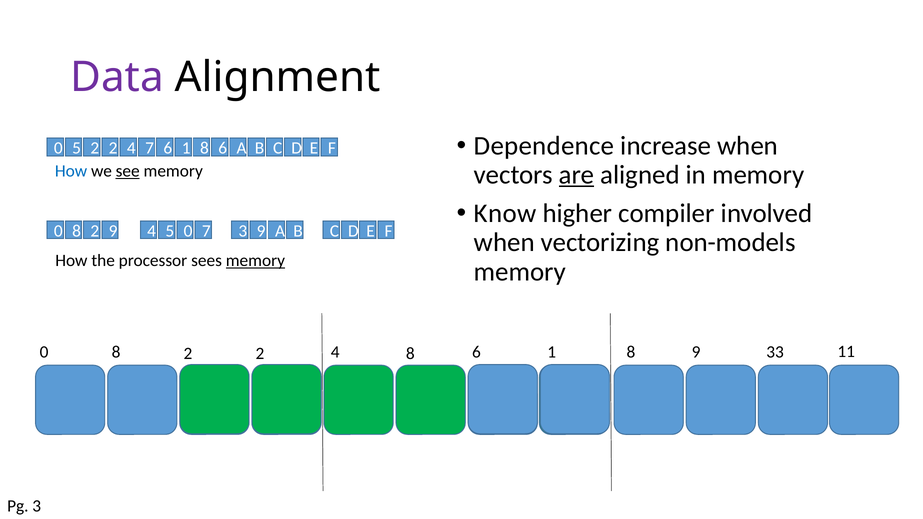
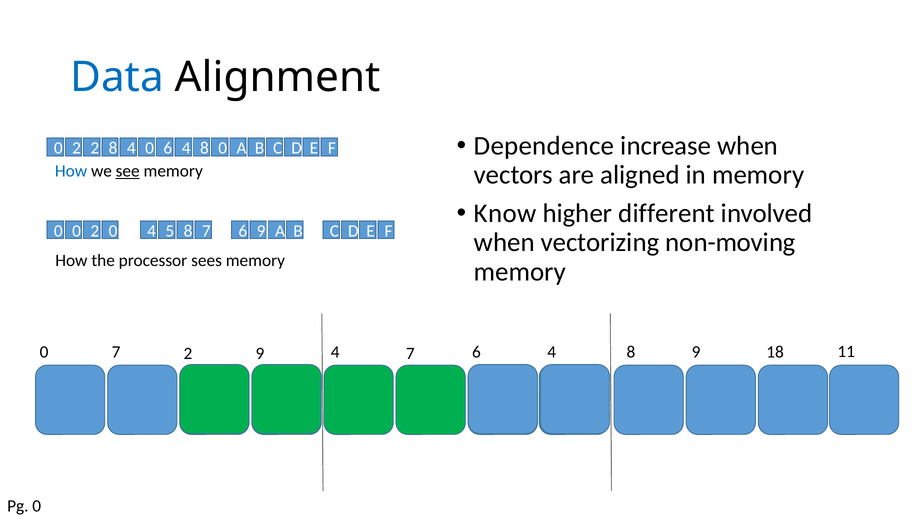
Data colour: purple -> blue (117, 78)
5: 5 -> 2 (77, 148)
2: 2 -> 8 (113, 148)
7: 7 -> 0 (150, 148)
1: 1 -> 4 (186, 148)
6: 6 -> 0 (223, 148)
are underline: present -> none (577, 175)
compiler: compiler -> different (667, 214)
8: 8 -> 0 (77, 231)
2 9: 9 -> 0 (113, 231)
5 0: 0 -> 8 (188, 231)
3: 3 -> 6 (243, 231)
non-models: non-models -> non-moving (731, 243)
memory underline: present -> none (255, 261)
8: 8 -> 7 (116, 352)
2: 2 -> 9 (260, 354)
4 8: 8 -> 7 (410, 354)
1: 1 -> 4 (552, 352)
33: 33 -> 18 (775, 352)
Pg 3: 3 -> 0 (37, 506)
